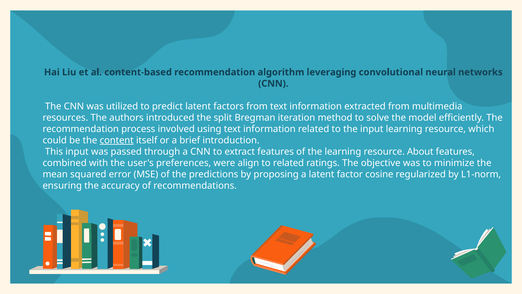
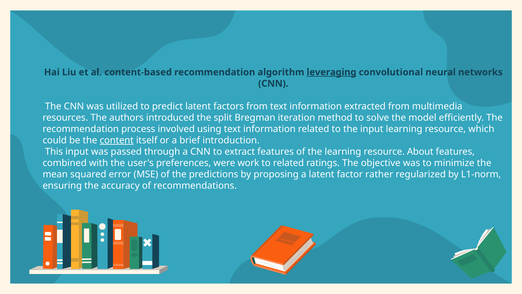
leveraging underline: none -> present (331, 72)
align: align -> work (248, 163)
cosine: cosine -> rather (379, 174)
